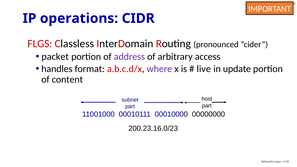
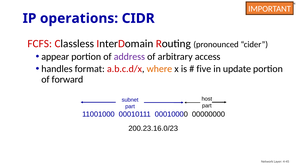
FLGS: FLGS -> FCFS (40, 44)
packet: packet -> appear (55, 57)
where colour: purple -> orange (159, 69)
live: live -> five (204, 69)
content: content -> forward (67, 80)
